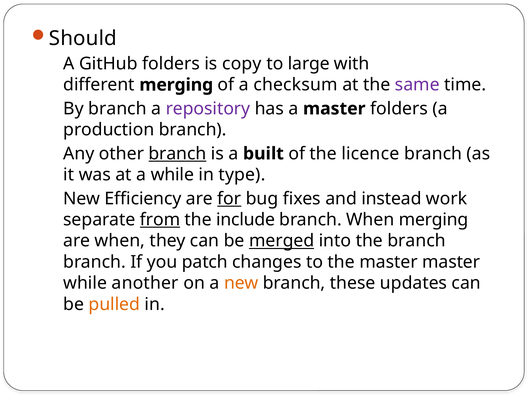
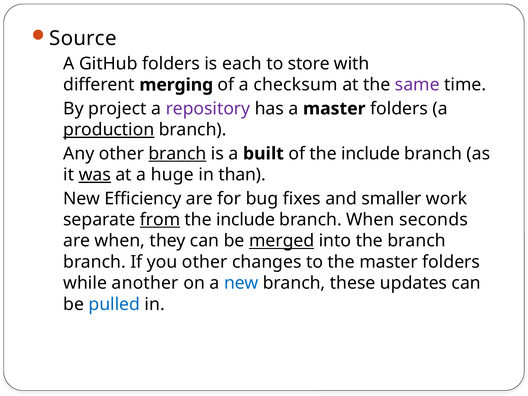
Should: Should -> Source (83, 38)
copy: copy -> each (242, 64)
large: large -> store (309, 64)
By branch: branch -> project (117, 109)
production underline: none -> present (109, 130)
of the licence: licence -> include (371, 154)
was underline: none -> present (95, 175)
a while: while -> huge (172, 175)
type: type -> than (242, 175)
for underline: present -> none (229, 199)
instead: instead -> smaller (392, 199)
When merging: merging -> seconds (433, 220)
you patch: patch -> other (205, 262)
the master master: master -> folders (451, 262)
new colour: orange -> blue (241, 283)
pulled colour: orange -> blue (114, 304)
